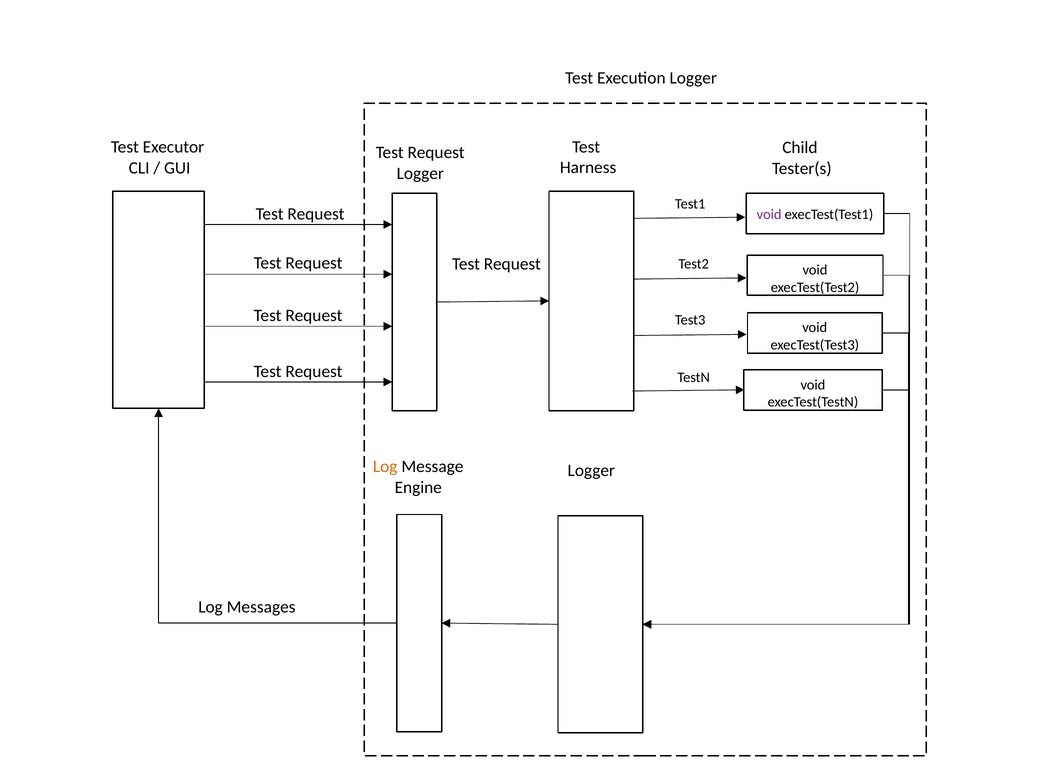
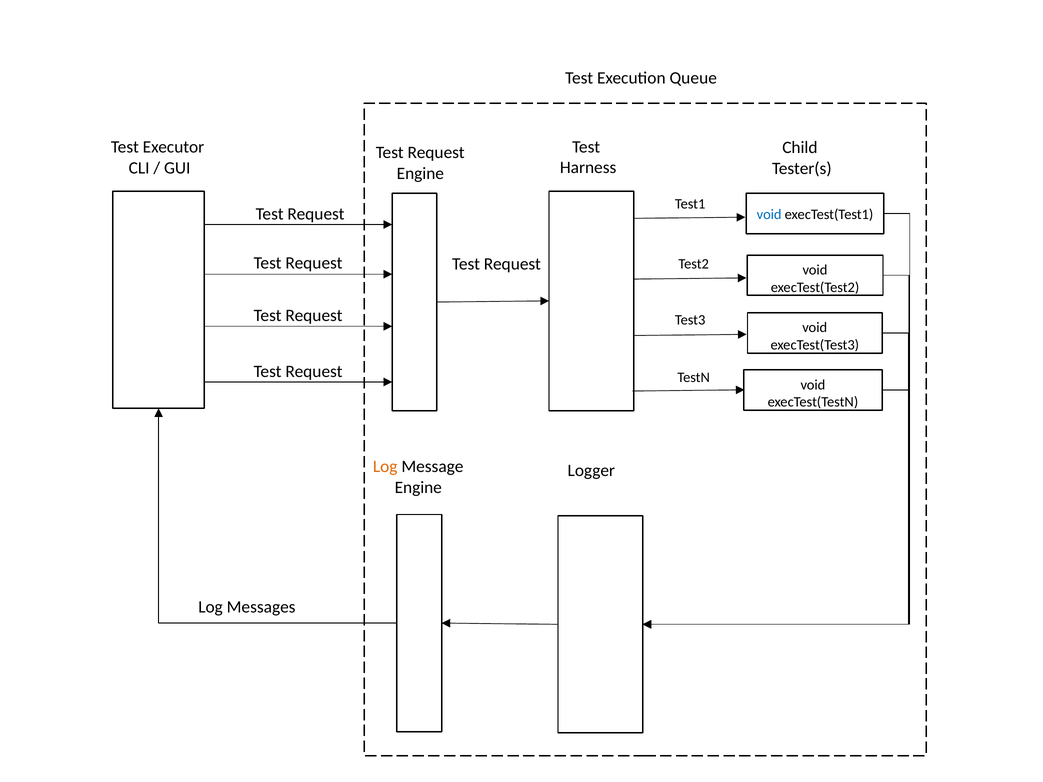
Execution Logger: Logger -> Queue (693, 78)
Logger: Logger -> Engine (420, 173)
void colour: purple -> blue (769, 215)
